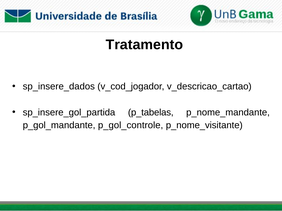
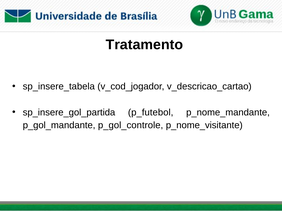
sp_insere_dados: sp_insere_dados -> sp_insere_tabela (59, 87)
p_tabelas: p_tabelas -> p_futebol (151, 113)
